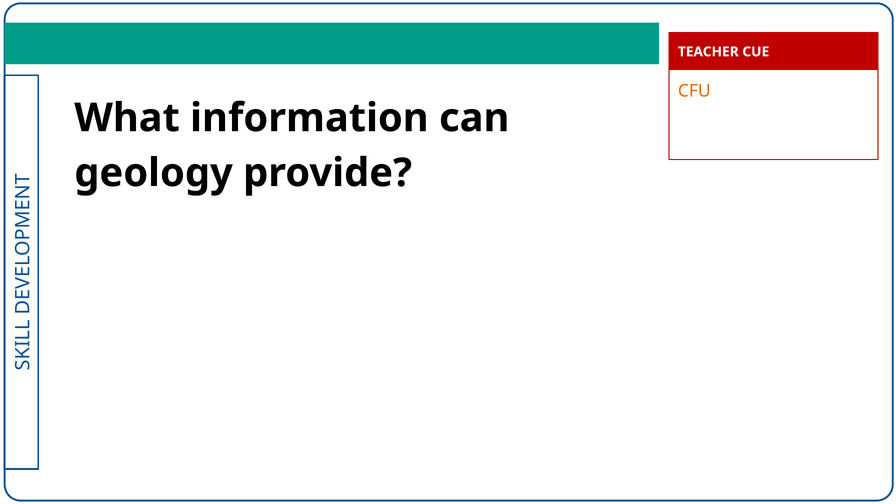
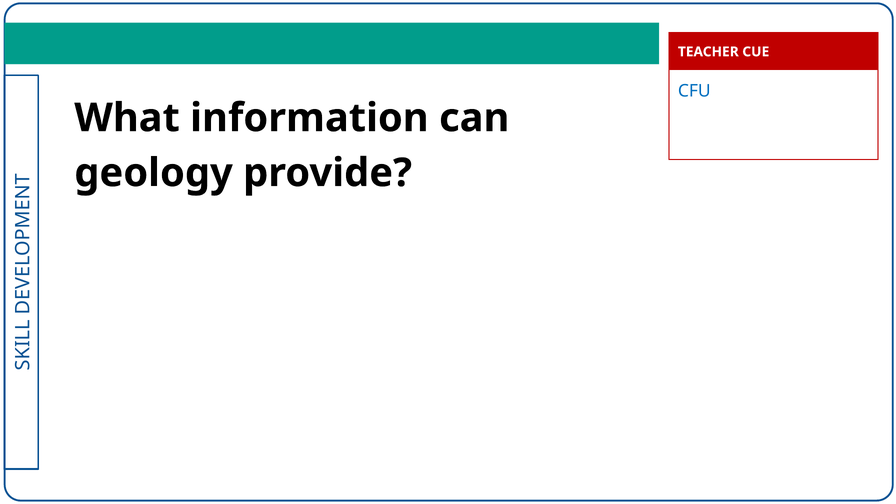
CFU colour: orange -> blue (694, 91)
